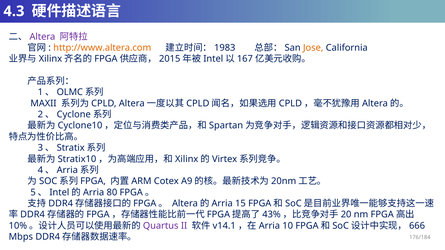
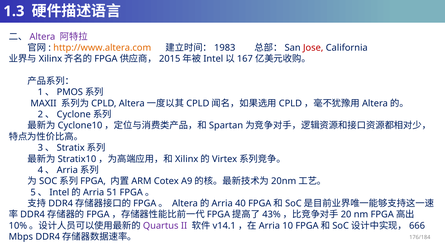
4.3: 4.3 -> 1.3 (14, 11)
Jose colour: orange -> red (313, 48)
OLMC: OLMC -> PMOS (70, 92)
80: 80 -> 51 (112, 193)
15: 15 -> 40 (240, 204)
